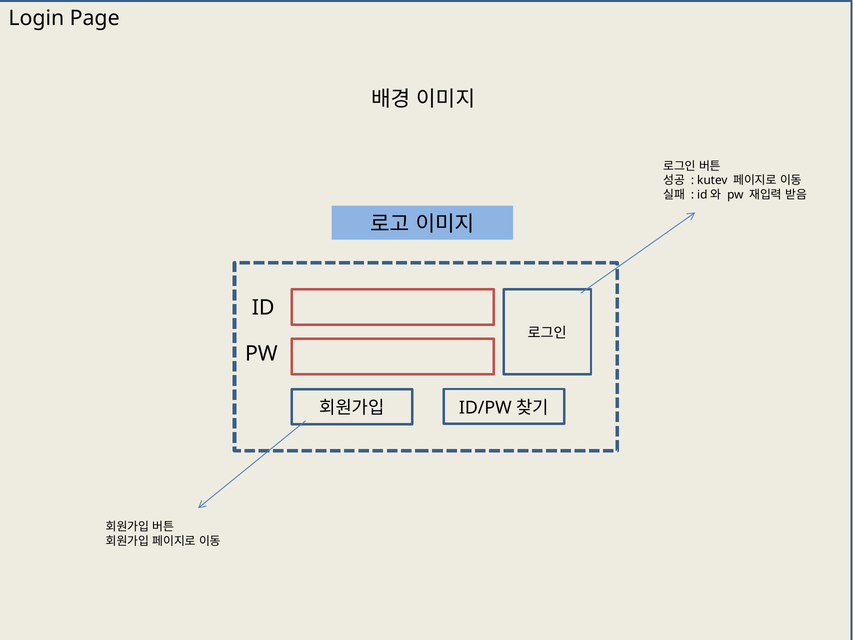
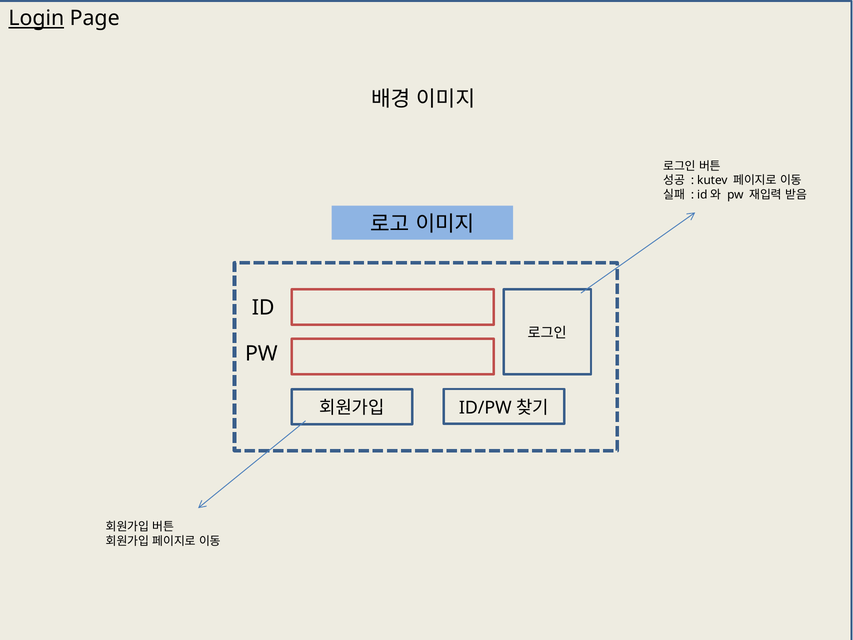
Login underline: none -> present (36, 18)
